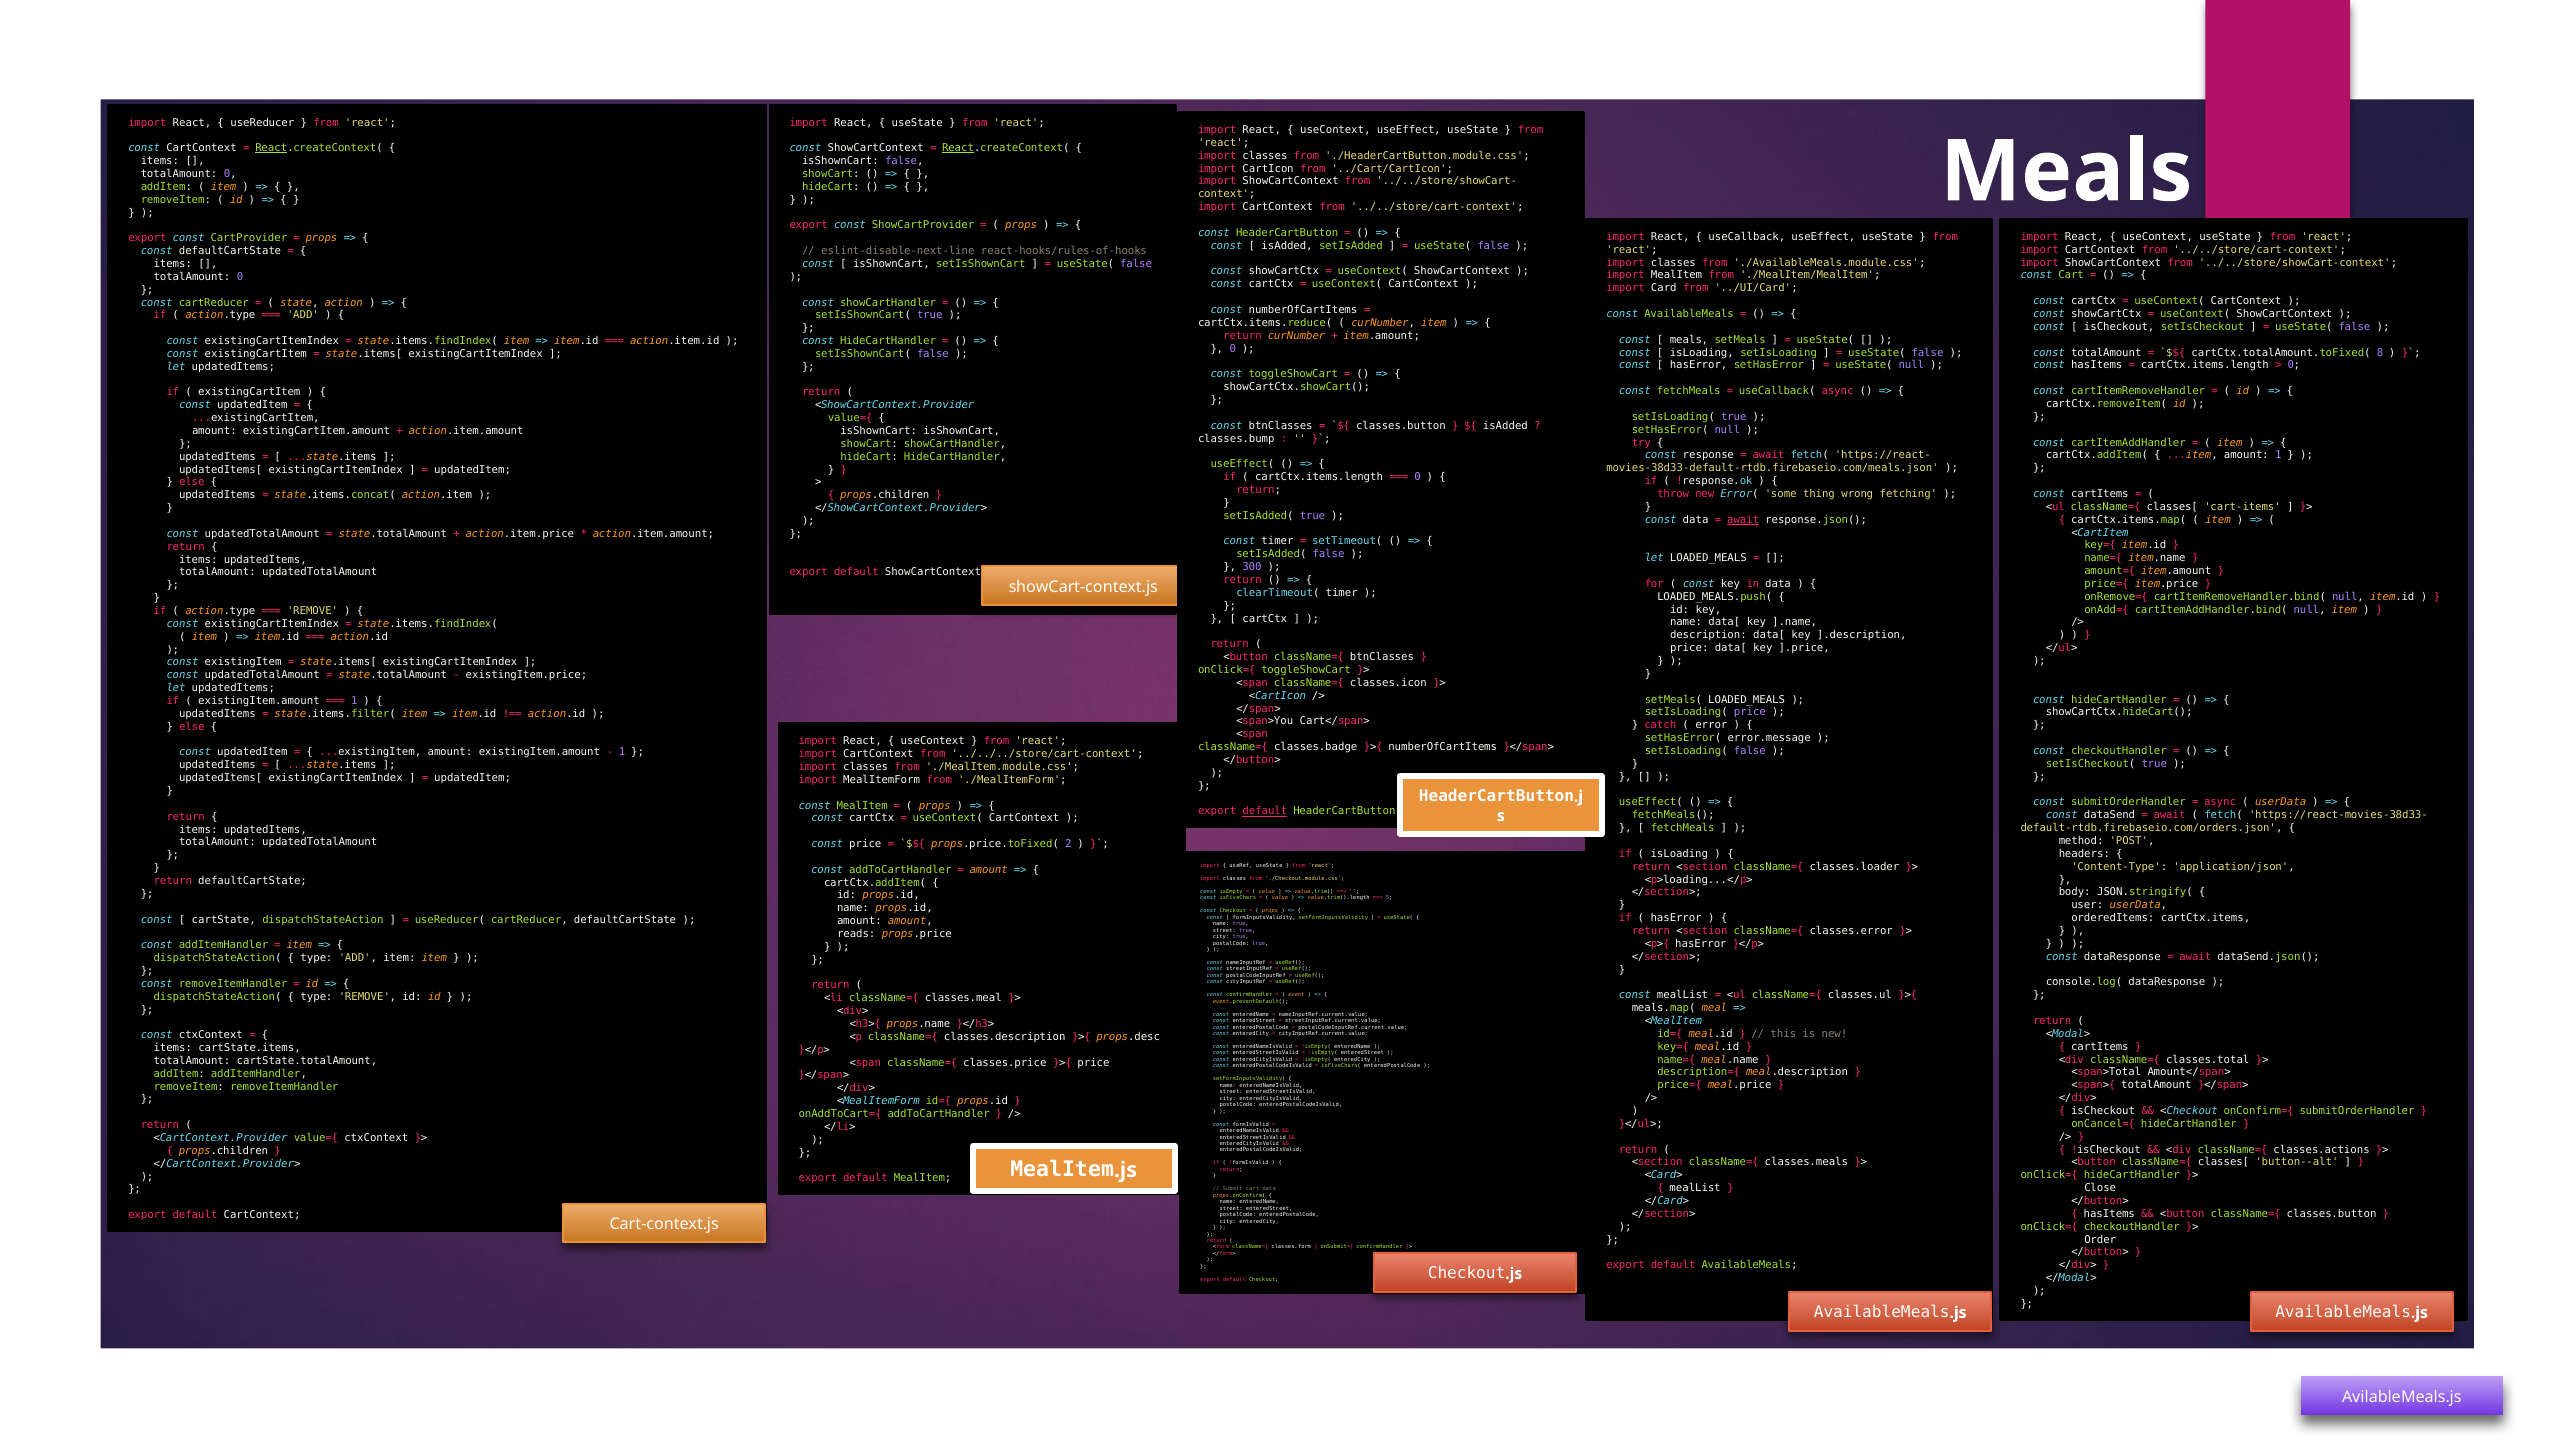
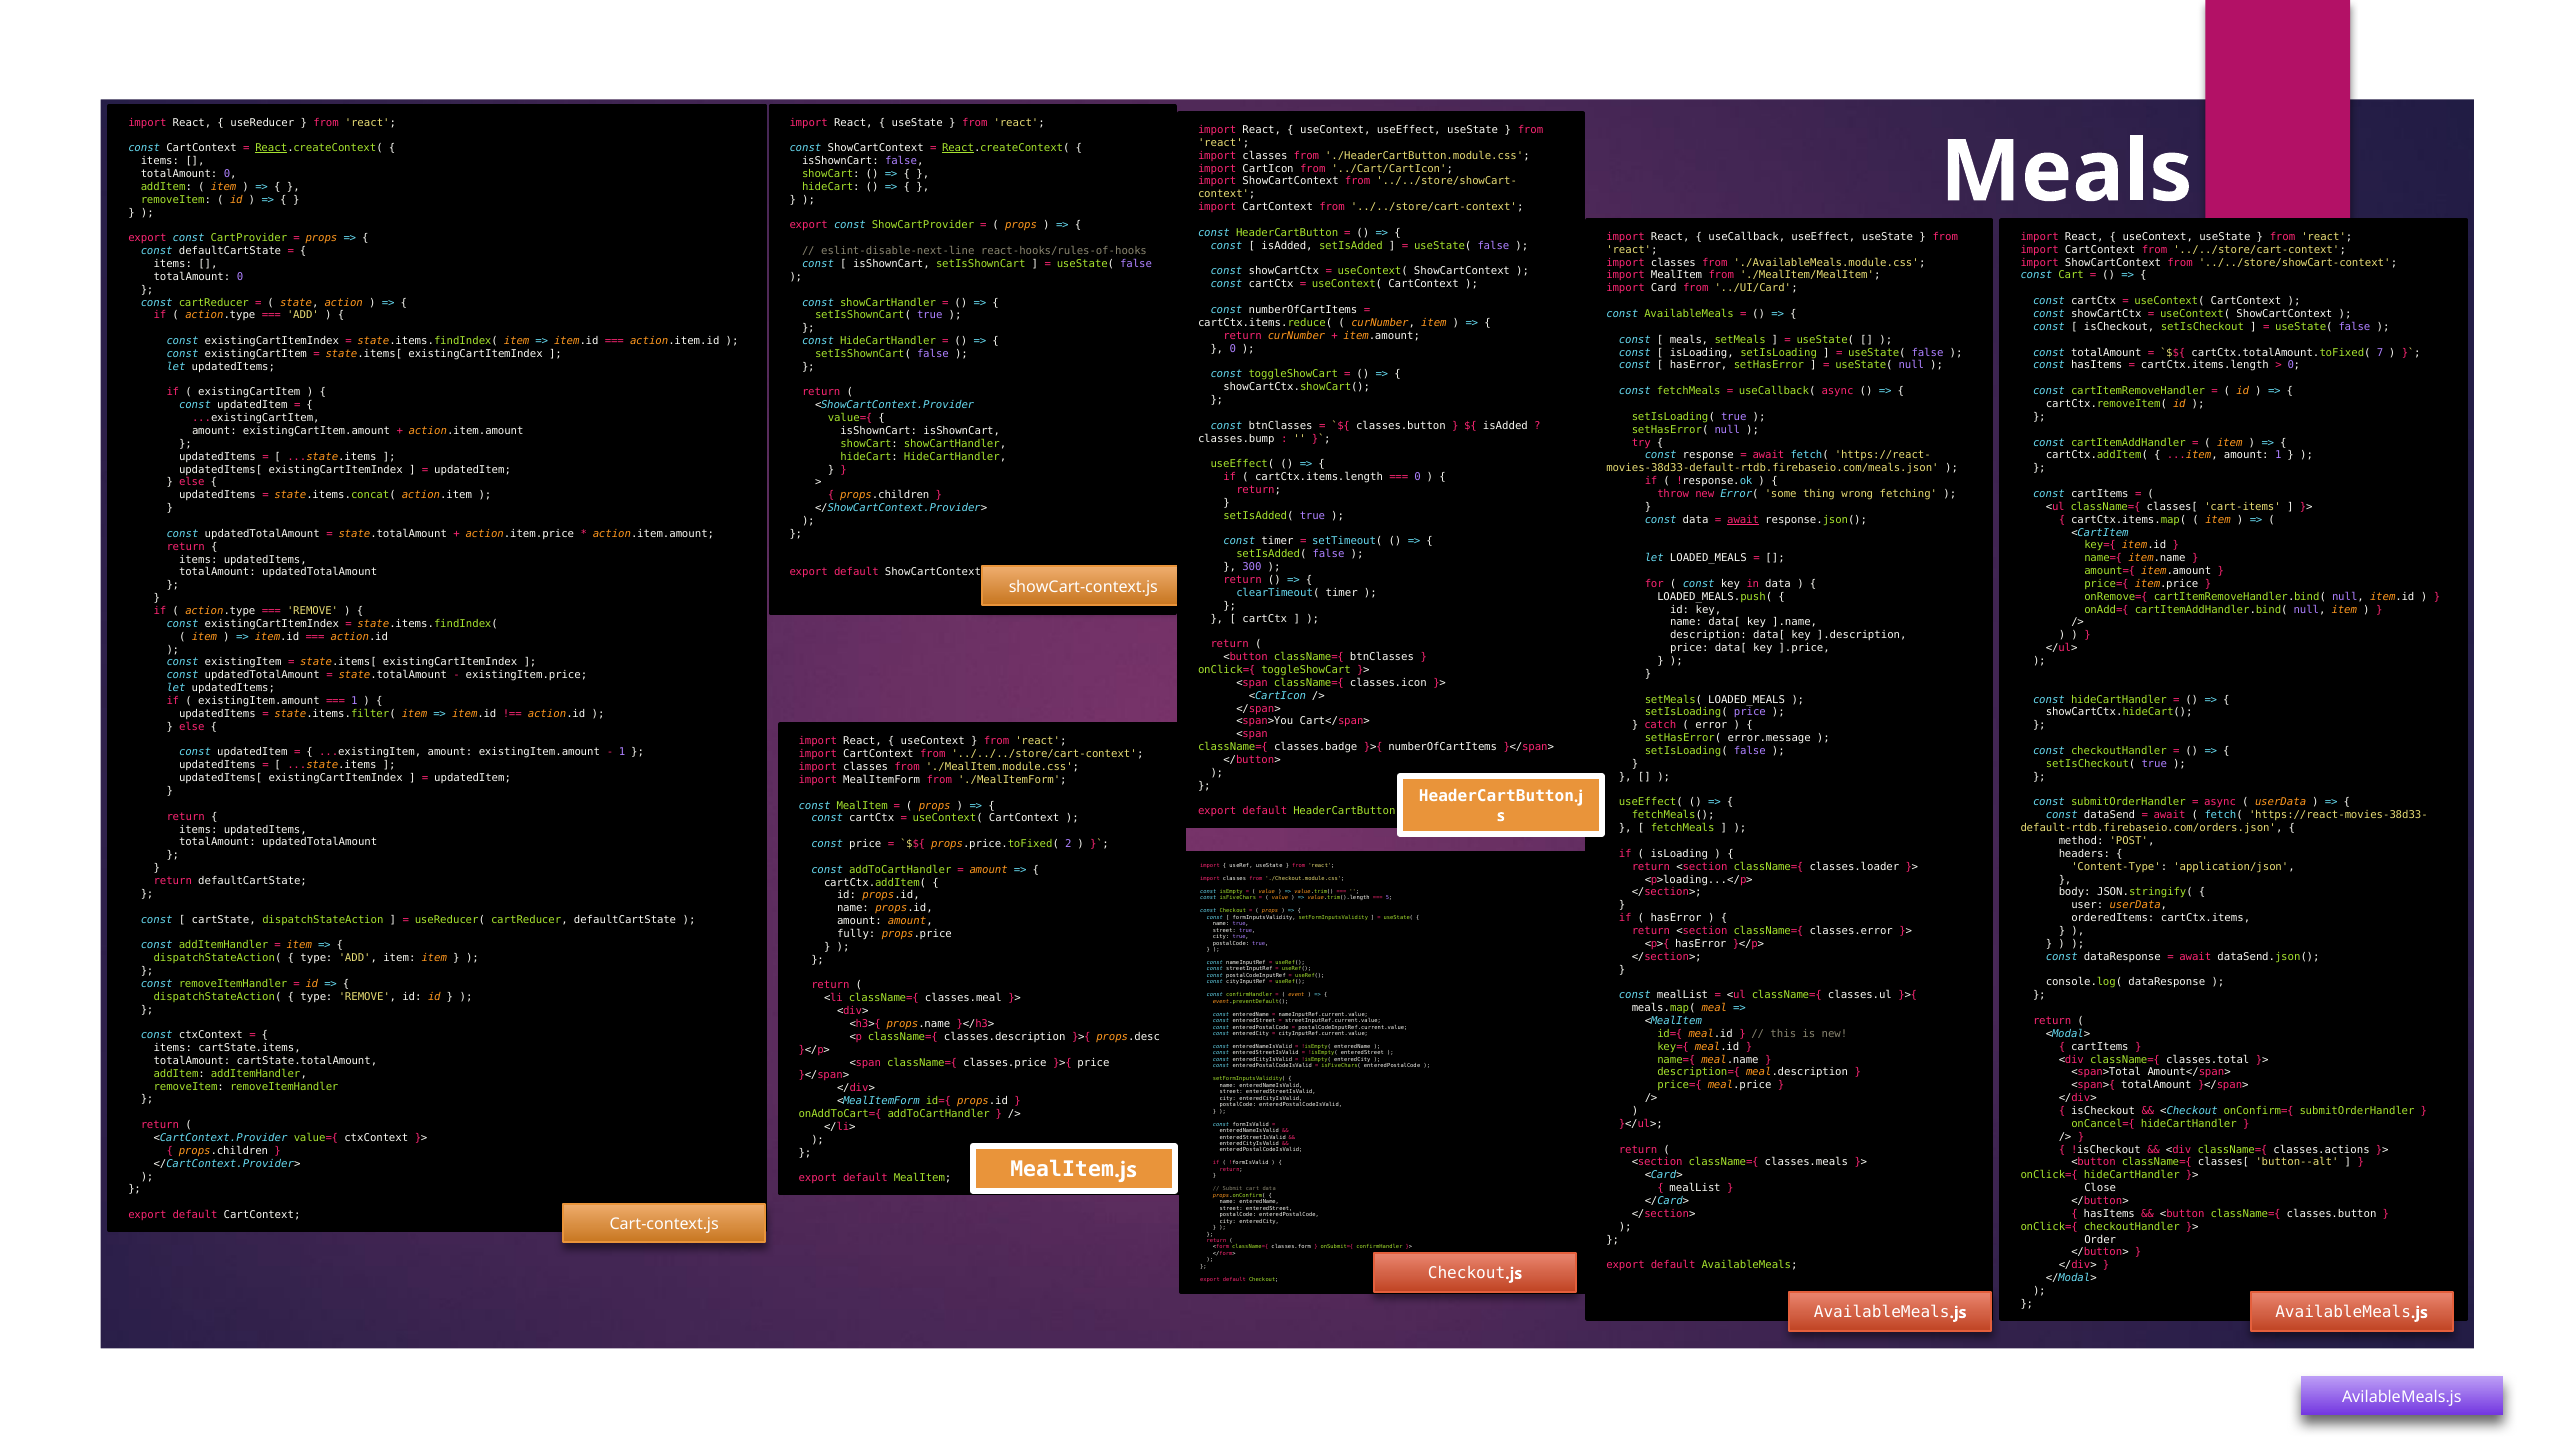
8: 8 -> 7 (2380, 353)
default underline: present -> none (1265, 811)
reads: reads -> fully (856, 934)
